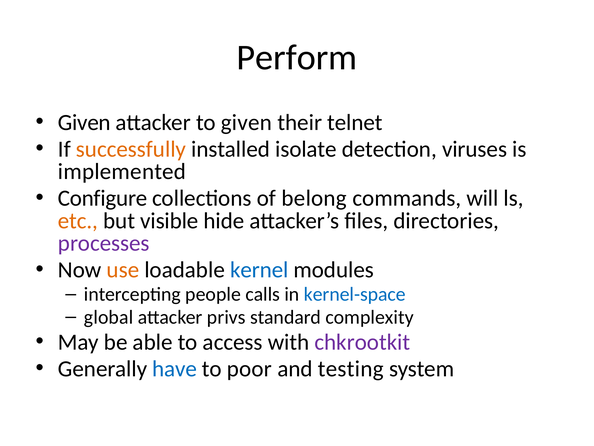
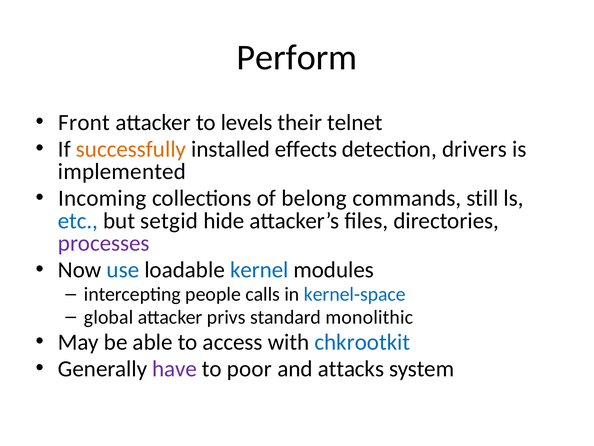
Given: Given -> Front (84, 122)
to given: given -> levels (247, 122)
isolate: isolate -> effects (306, 149)
viruses: viruses -> drivers (474, 149)
Configure: Configure -> Incoming (102, 198)
will: will -> still (482, 198)
etc colour: orange -> blue (78, 220)
visible: visible -> setgid (169, 220)
use colour: orange -> blue (123, 270)
complexity: complexity -> monolithic (369, 317)
chkrootkit colour: purple -> blue (362, 342)
have colour: blue -> purple (175, 368)
testing: testing -> attacks (351, 368)
